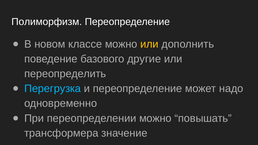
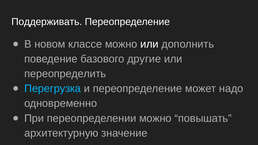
Полиморфизм: Полиморфизм -> Поддерживать (47, 22)
или colour: yellow -> white (149, 44)
трансформера: трансформера -> архитектурную (61, 133)
